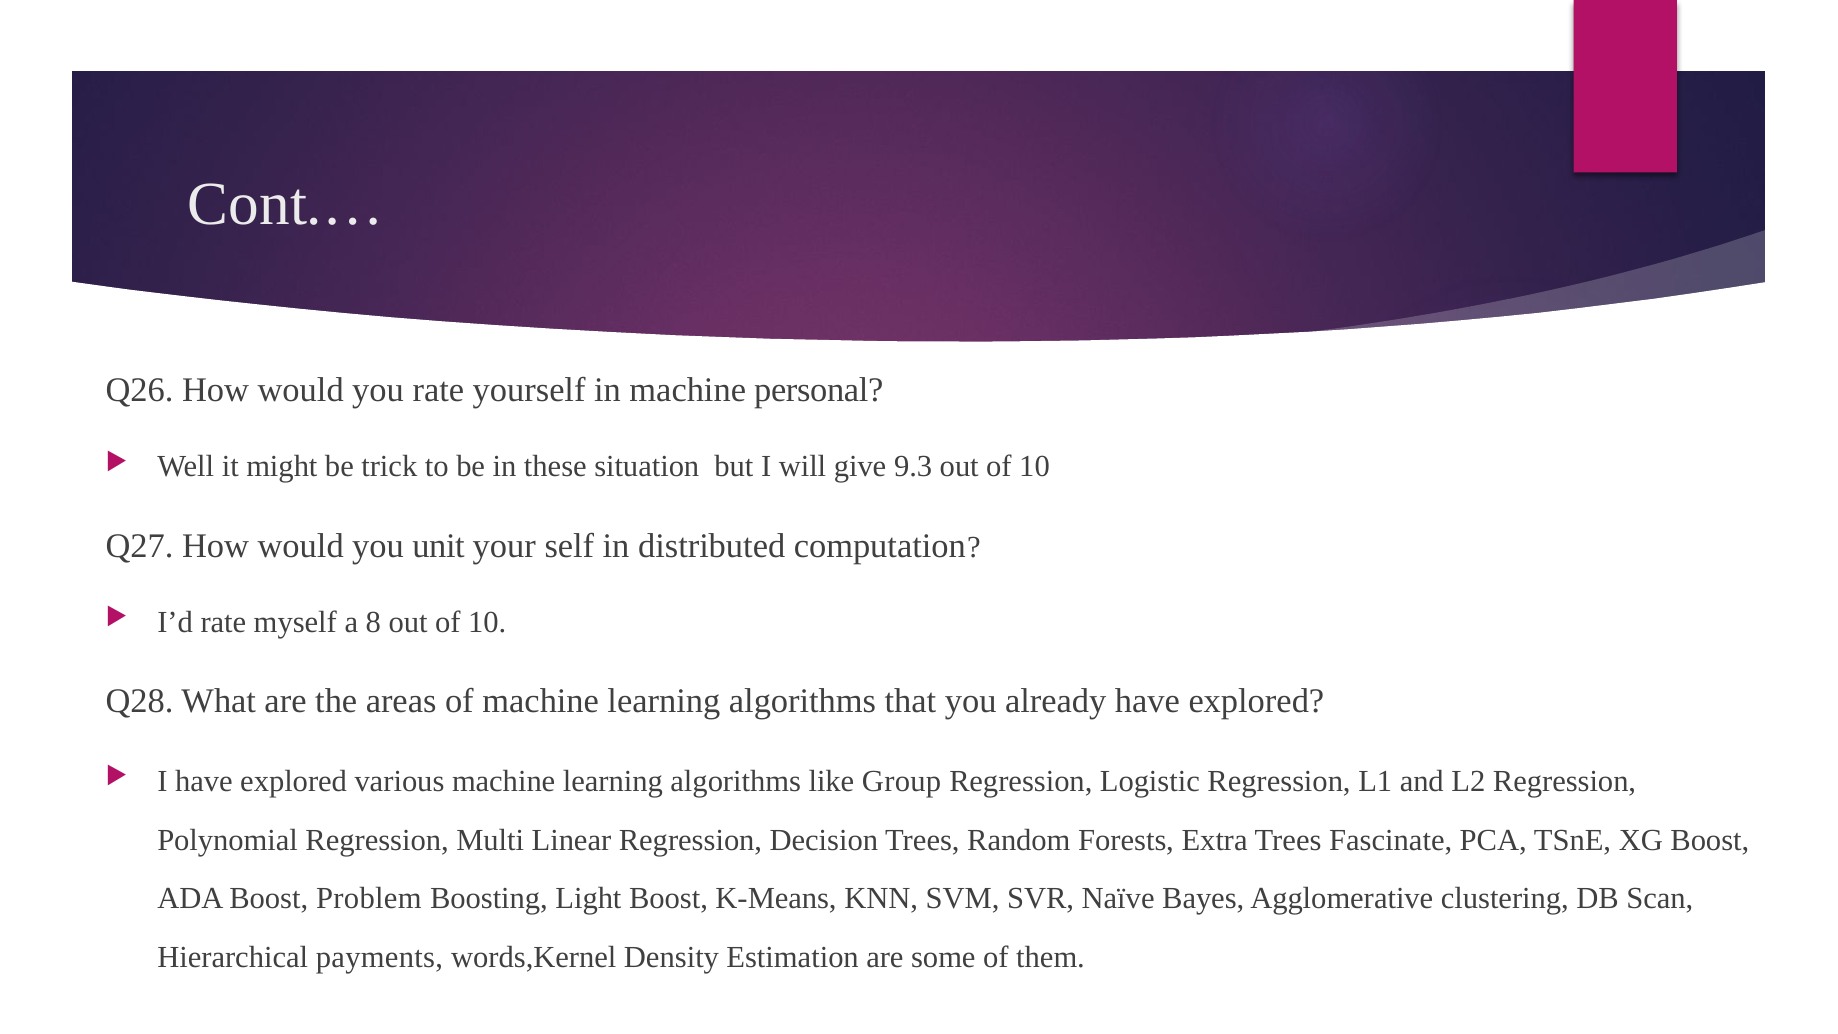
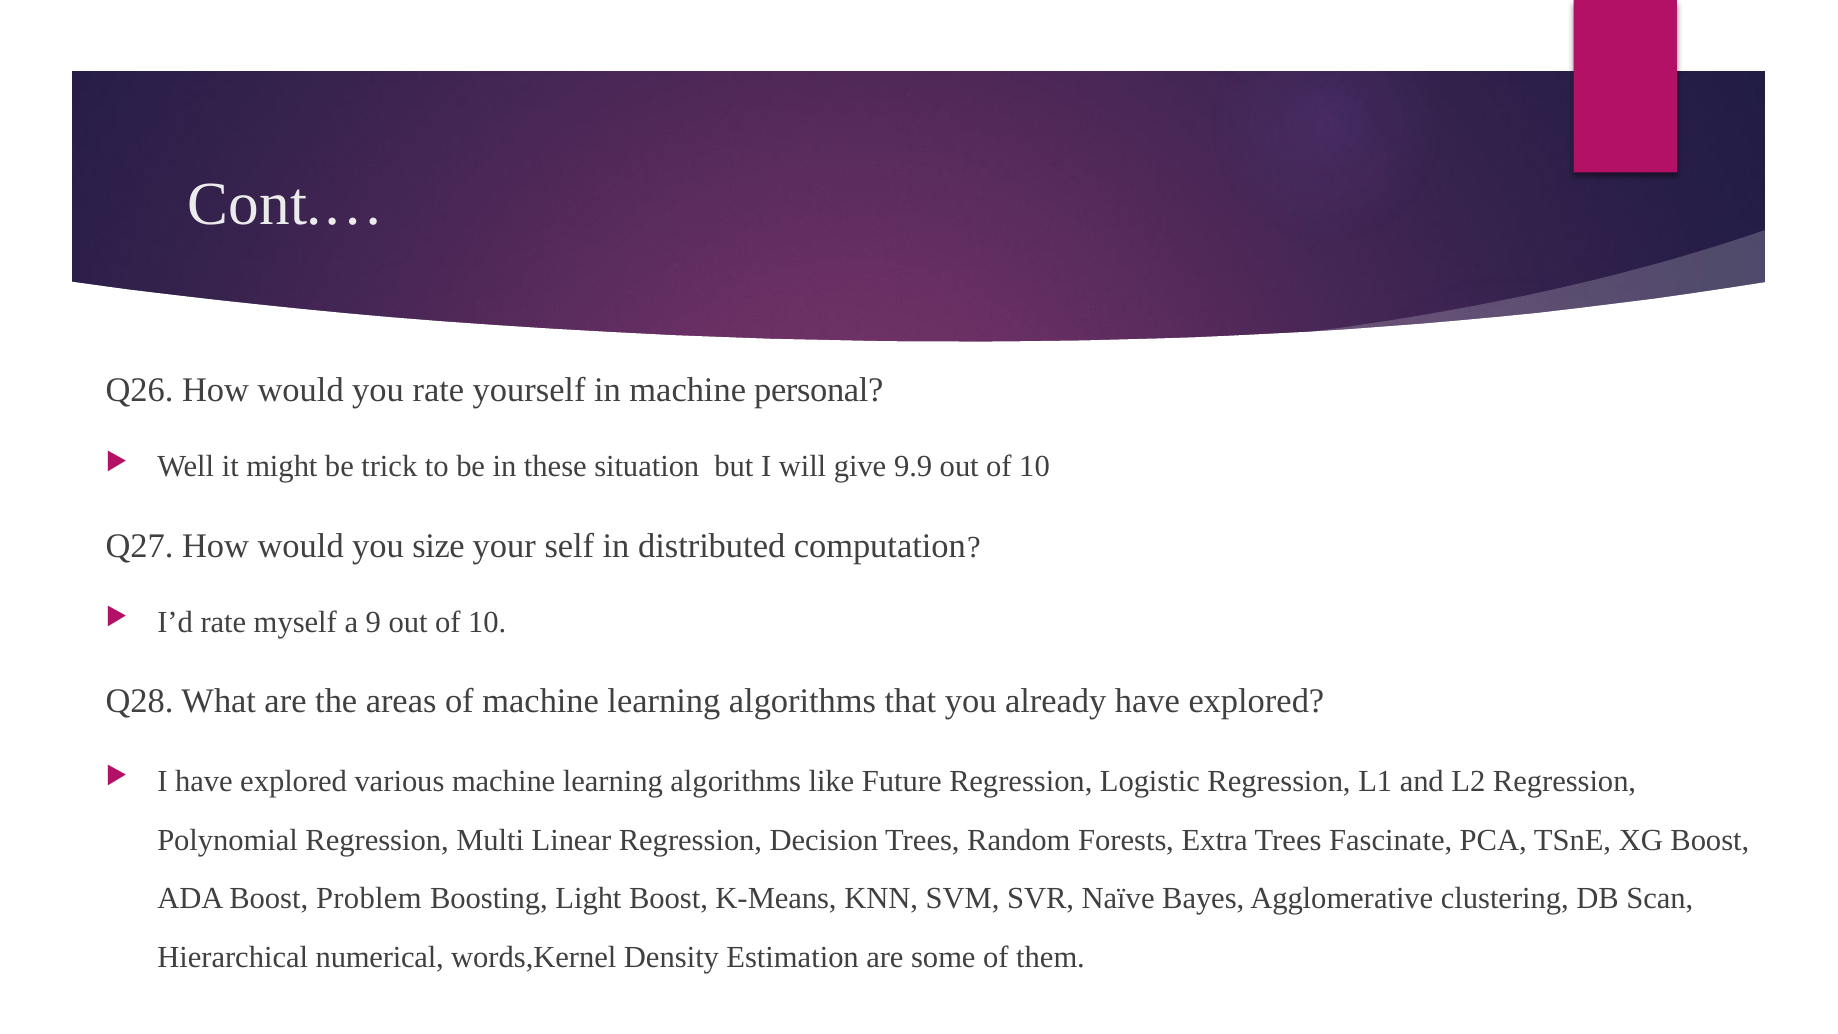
9.3: 9.3 -> 9.9 (913, 467)
unit: unit -> size (439, 546)
8: 8 -> 9 (373, 622)
Group: Group -> Future (902, 781)
payments: payments -> numerical (380, 957)
